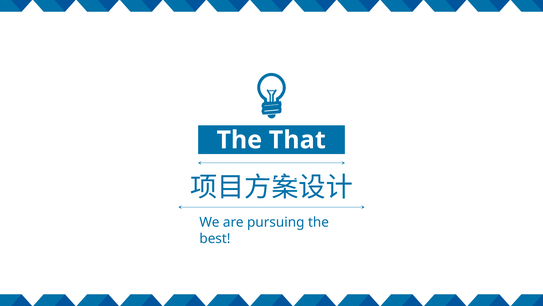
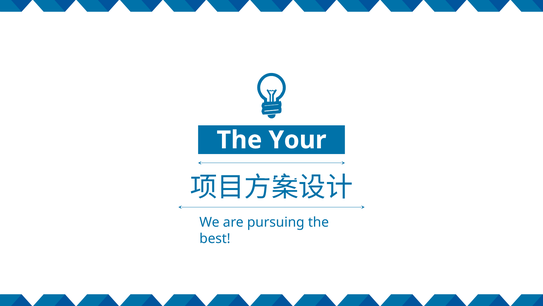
That: That -> Your (297, 140)
